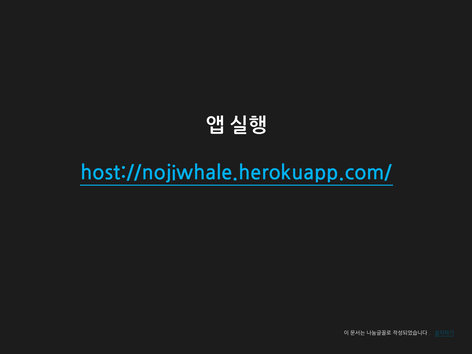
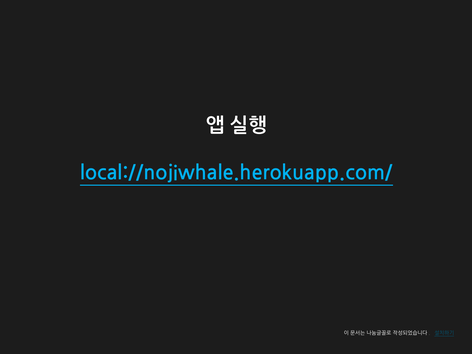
host://nojiwhale.herokuapp.com/: host://nojiwhale.herokuapp.com/ -> local://nojiwhale.herokuapp.com/ (236, 173)
